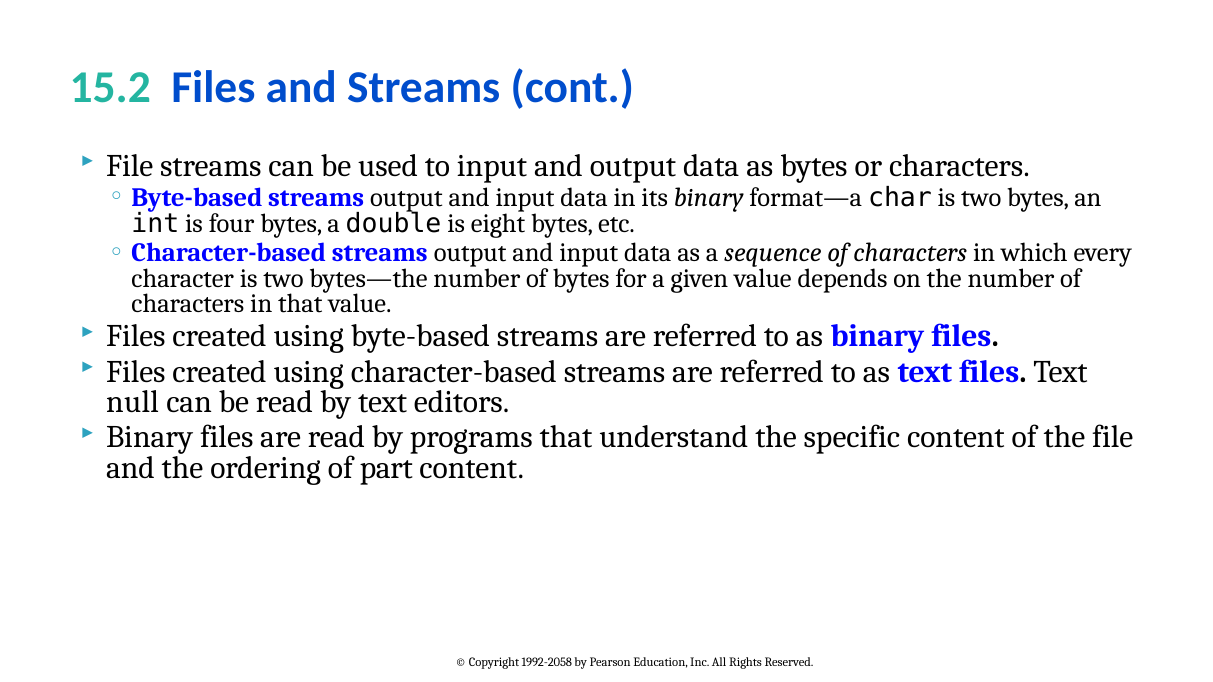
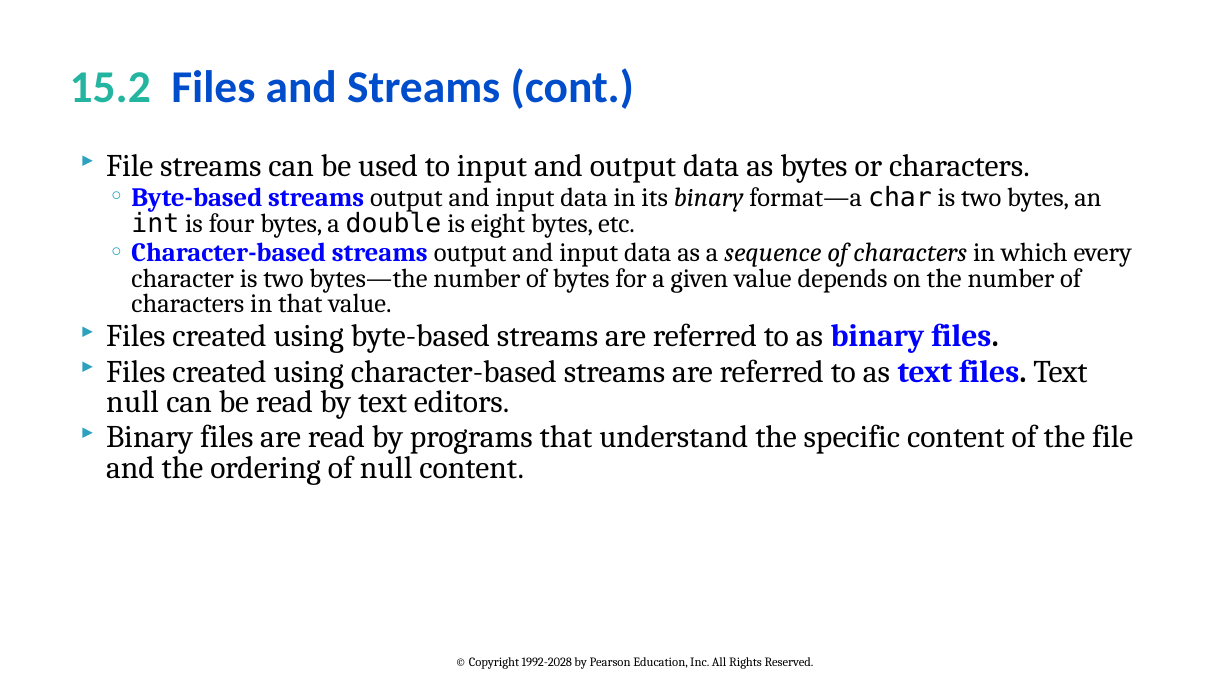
of part: part -> null (386, 468)
1992-2058: 1992-2058 -> 1992-2028 (547, 663)
